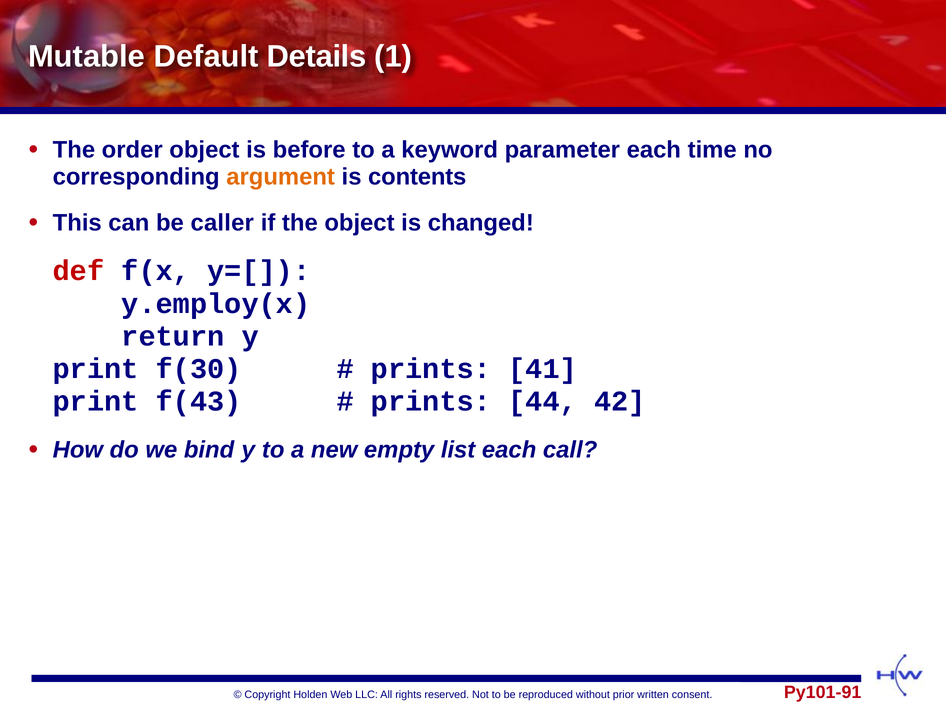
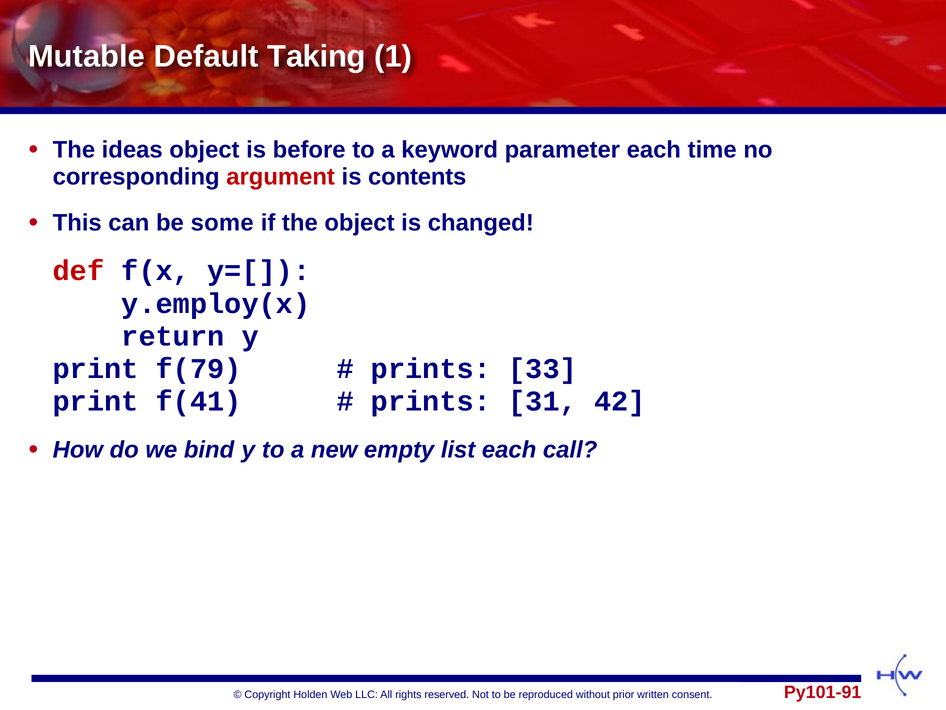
Details: Details -> Taking (317, 56)
order: order -> ideas (132, 150)
argument colour: orange -> red (281, 177)
caller: caller -> some (222, 222)
f(30: f(30 -> f(79 (199, 369)
41: 41 -> 33 (543, 369)
f(43: f(43 -> f(41 (199, 401)
44: 44 -> 31 (543, 401)
